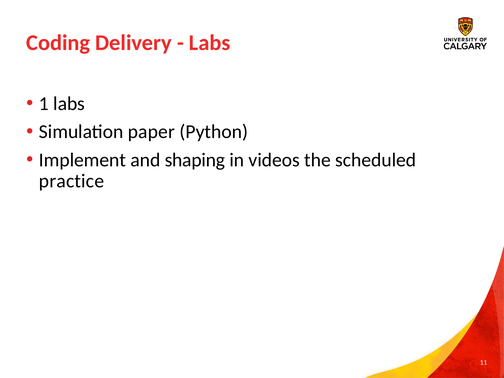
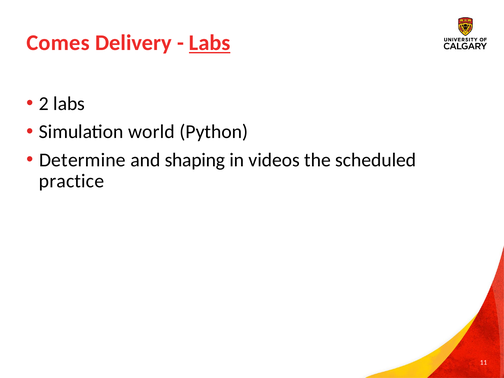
Coding: Coding -> Comes (58, 43)
Labs underline: none -> present (210, 43)
1: 1 -> 2 (44, 104)
paper: paper -> world (151, 132)
Implement: Implement -> Determine (82, 160)
